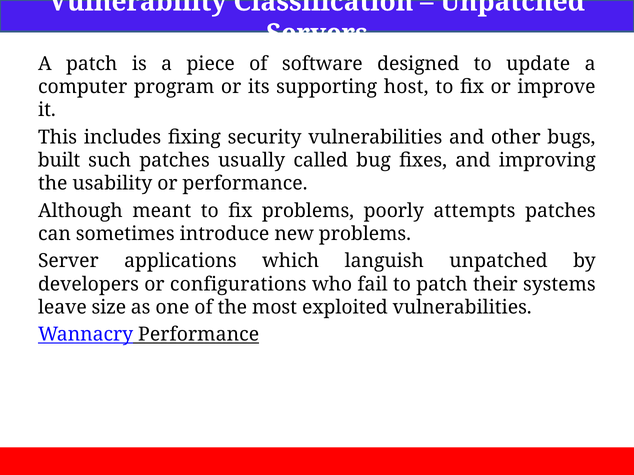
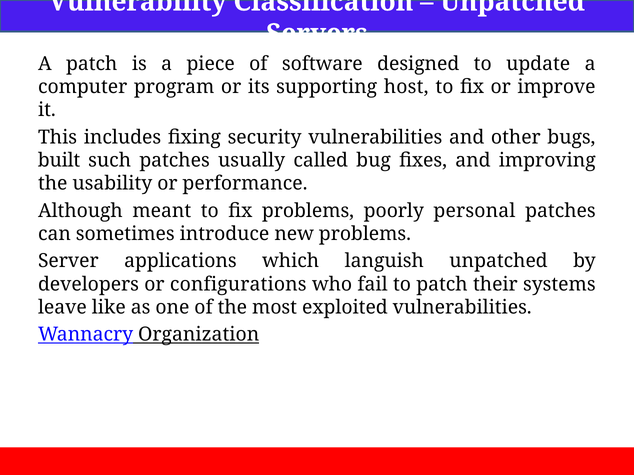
attempts: attempts -> personal (474, 211)
size: size -> like (109, 308)
Wannacry Performance: Performance -> Organization (199, 335)
